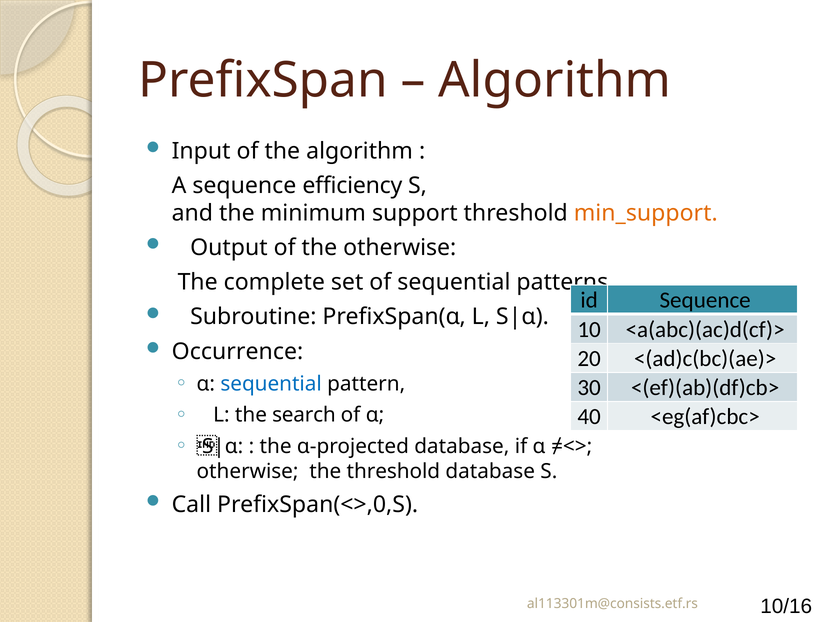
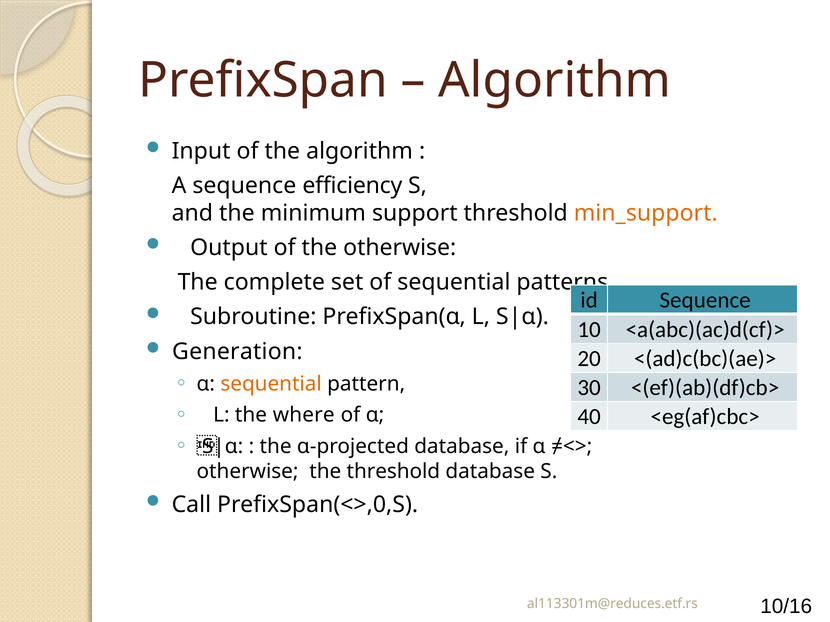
Occurrence: Occurrence -> Generation (237, 352)
sequential colour: blue -> orange (271, 384)
search: search -> where (304, 415)
al113301m@consists.etf.rs: al113301m@consists.etf.rs -> al113301m@reduces.etf.rs (612, 604)
